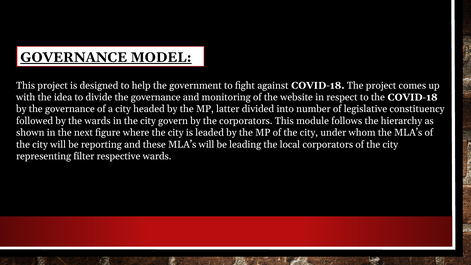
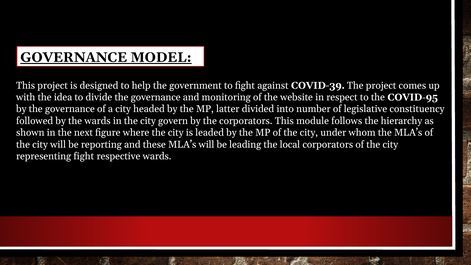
against COVID-18: COVID-18 -> COVID-39 (318, 86)
the COVID-18: COVID-18 -> COVID-95 (413, 97)
representing filter: filter -> fight (84, 156)
